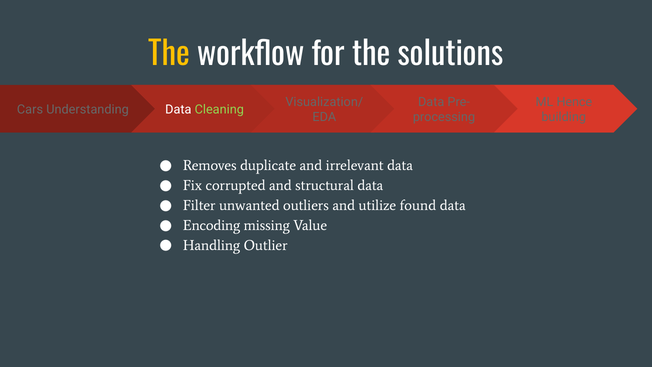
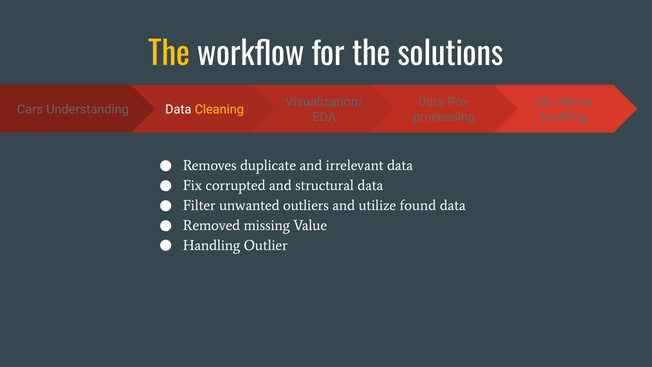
Hence: Hence -> Above (574, 102)
Cleaning colour: light green -> yellow (219, 110)
Encoding: Encoding -> Removed (212, 225)
